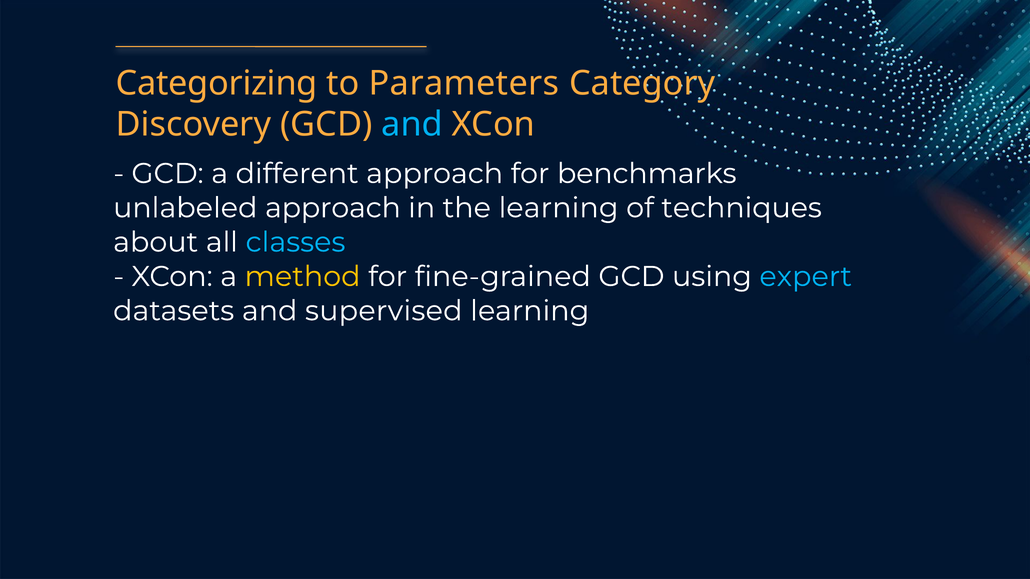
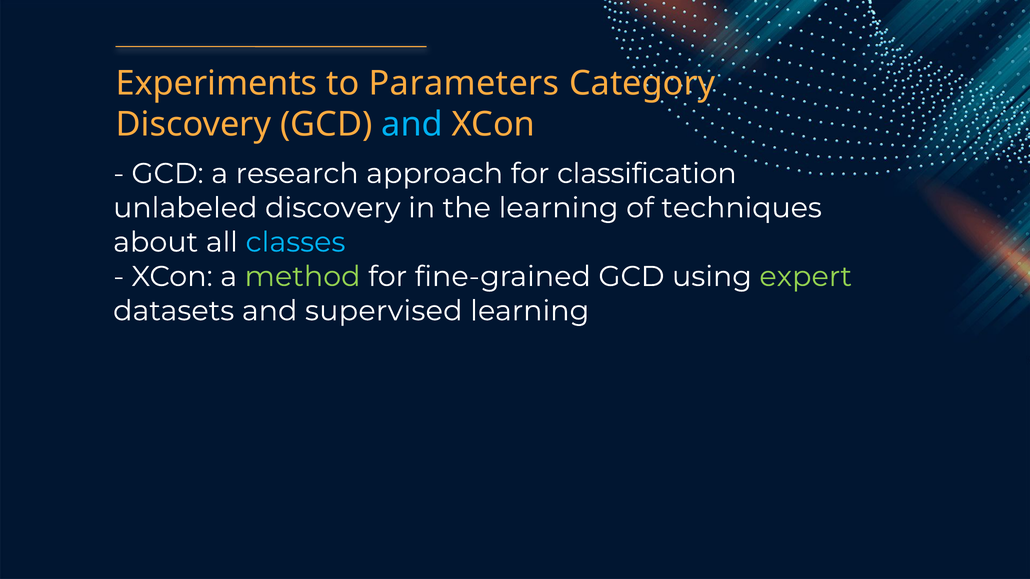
Categorizing: Categorizing -> Experiments (217, 83)
different: different -> research (297, 174)
benchmarks: benchmarks -> classification (647, 174)
unlabeled approach: approach -> discovery (333, 208)
method colour: yellow -> light green (303, 277)
expert colour: light blue -> light green (806, 277)
